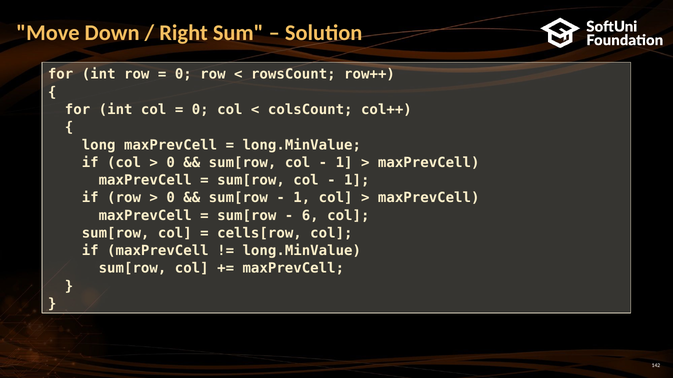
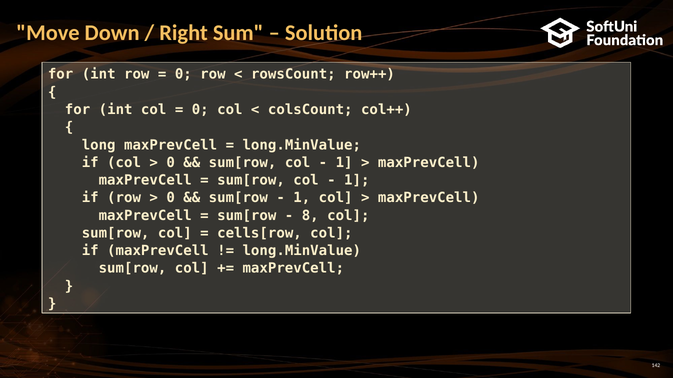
6: 6 -> 8 (310, 216)
